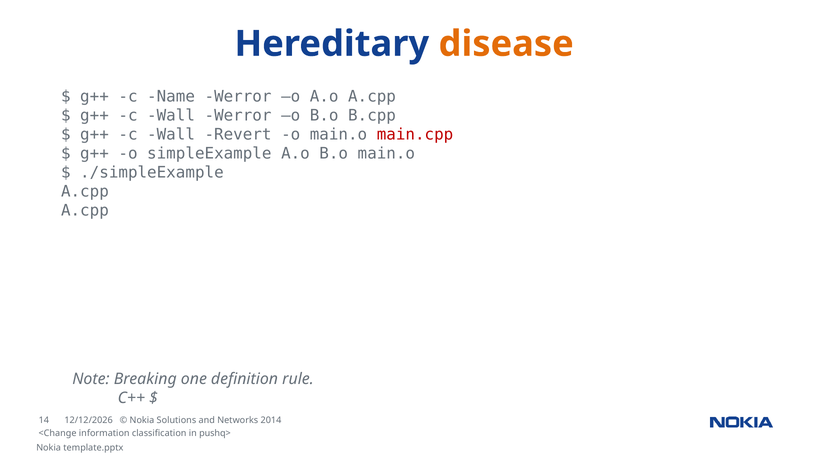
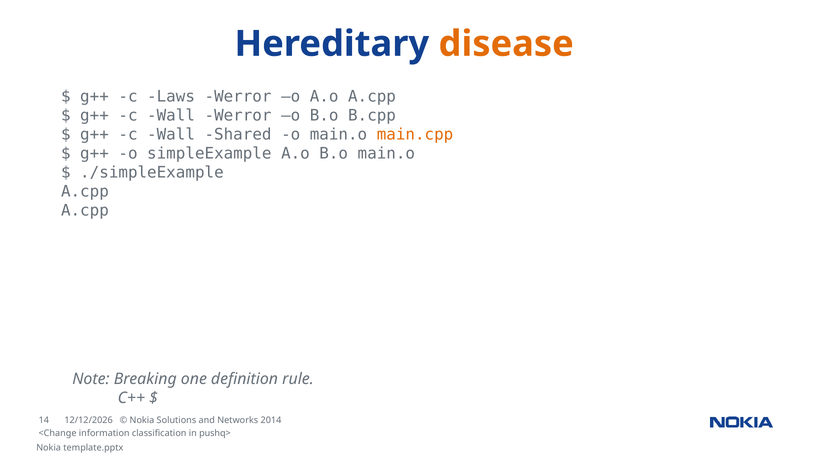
Name: Name -> Laws (171, 96)
Revert: Revert -> Shared (238, 134)
main.cpp colour: red -> orange (415, 134)
